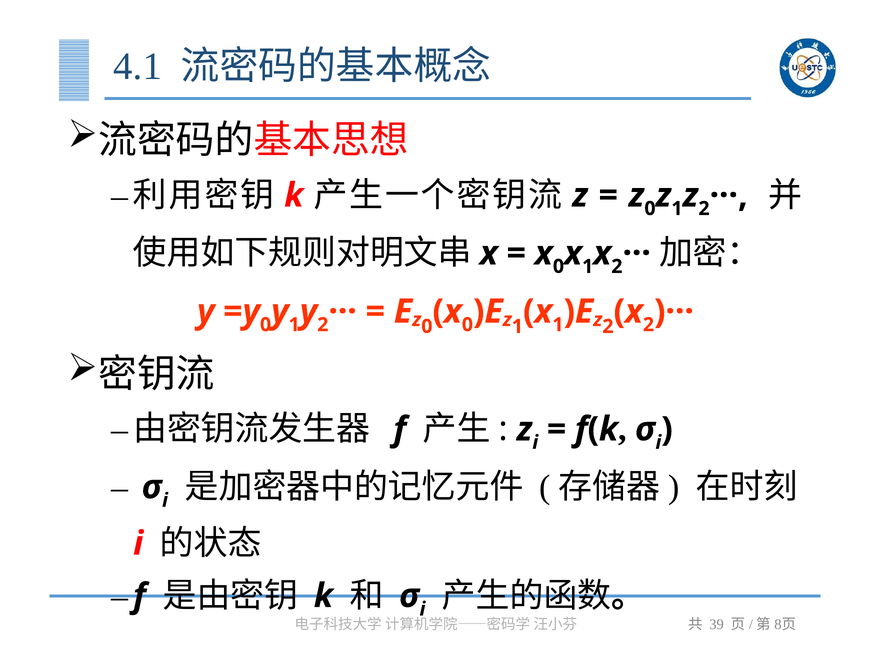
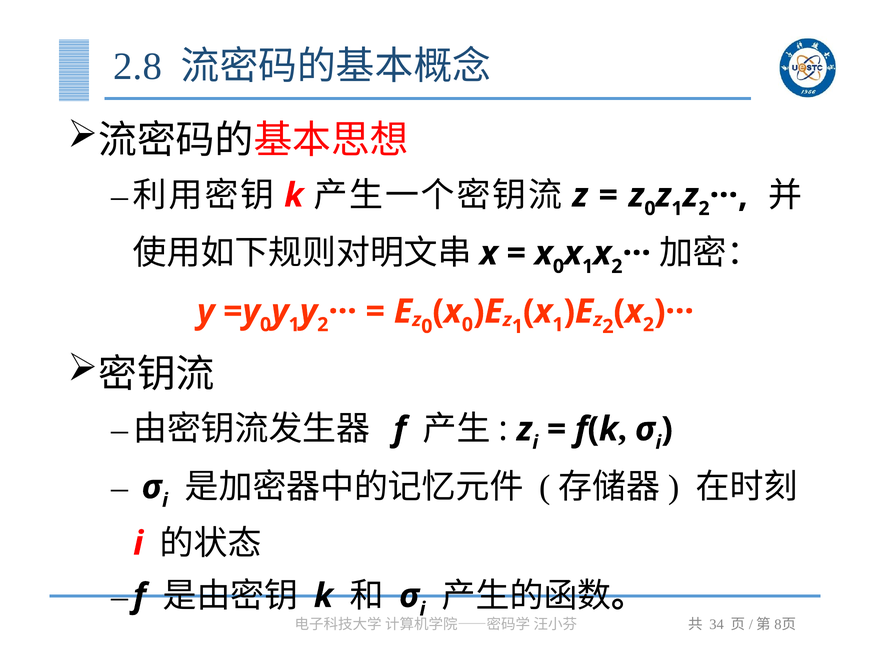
4.1: 4.1 -> 2.8 (138, 66)
39: 39 -> 34 (717, 625)
